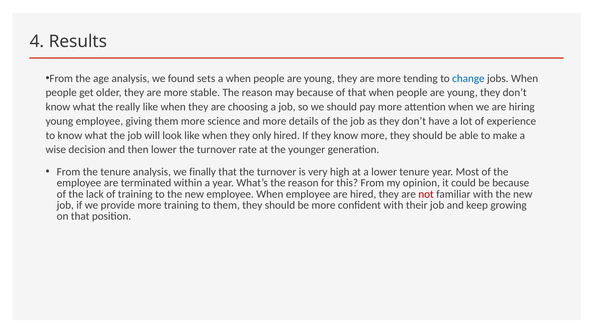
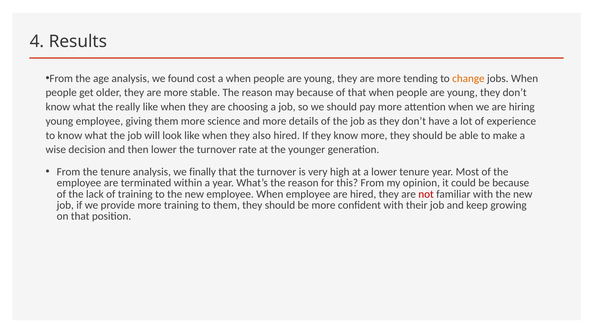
sets: sets -> cost (206, 79)
change colour: blue -> orange (468, 79)
only: only -> also (262, 136)
